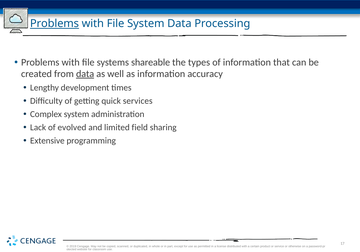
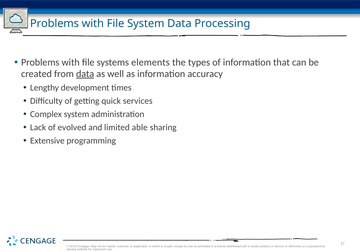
Problems underline: present -> none (54, 24)
shareable: shareable -> elements (150, 62)
field: field -> able (140, 127)
